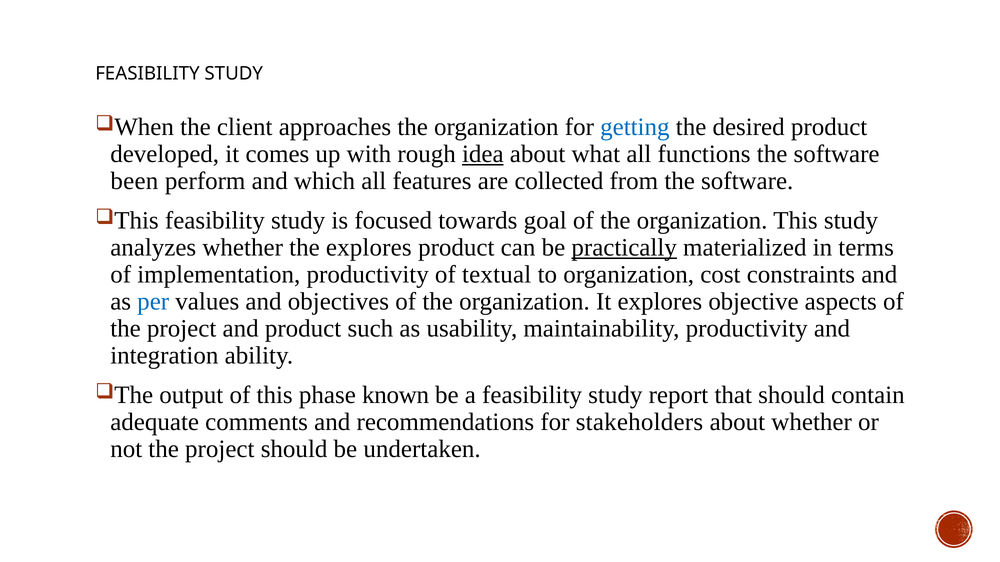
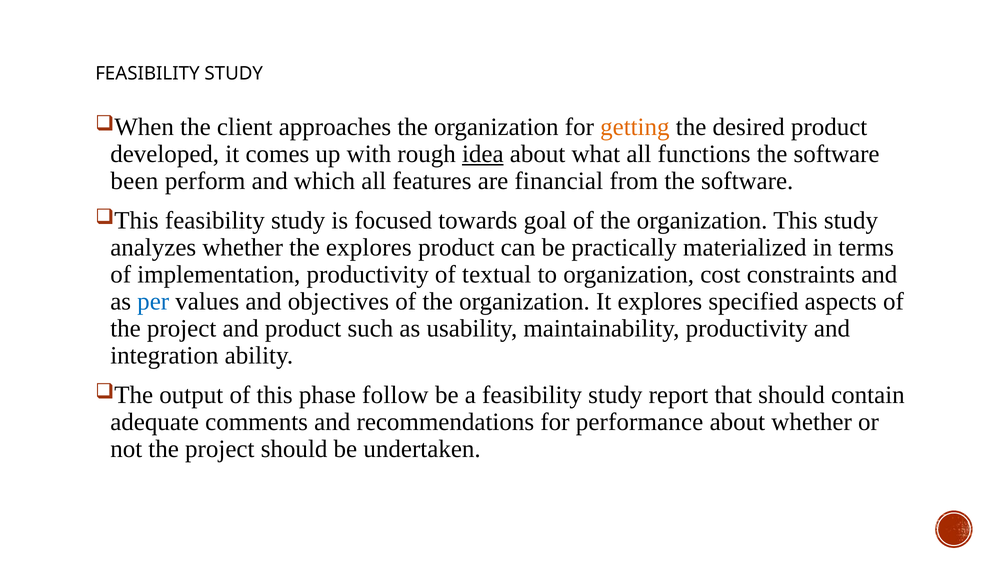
getting colour: blue -> orange (635, 127)
collected: collected -> financial (559, 181)
practically underline: present -> none (624, 248)
objective: objective -> specified (753, 302)
known: known -> follow (395, 395)
stakeholders: stakeholders -> performance (640, 422)
